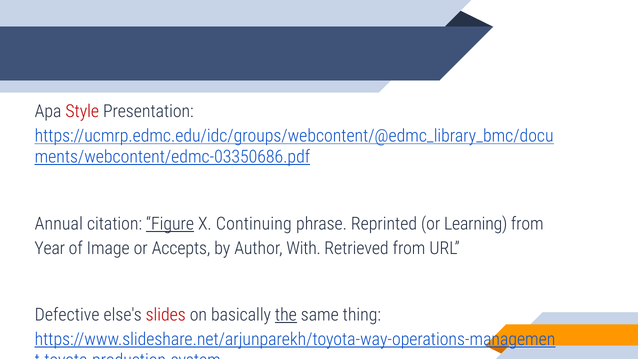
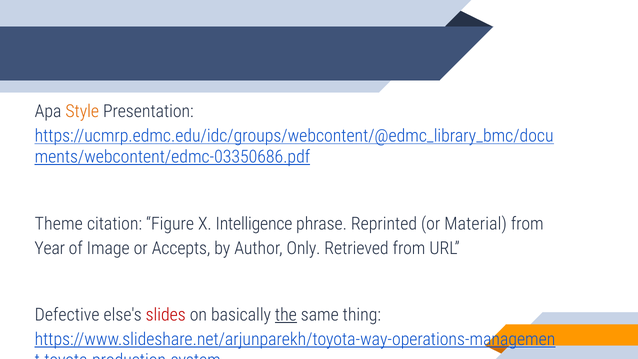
Style colour: red -> orange (82, 112)
Annual: Annual -> Theme (59, 224)
Figure underline: present -> none (170, 224)
Continuing: Continuing -> Intelligence (254, 224)
Learning: Learning -> Material (476, 224)
With: With -> Only (304, 248)
